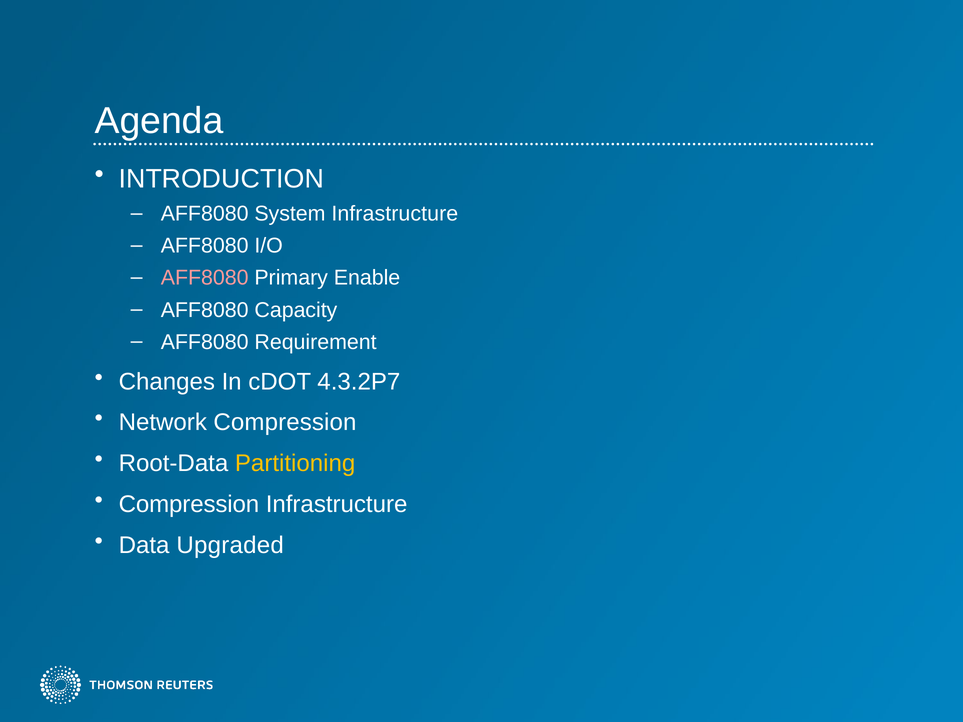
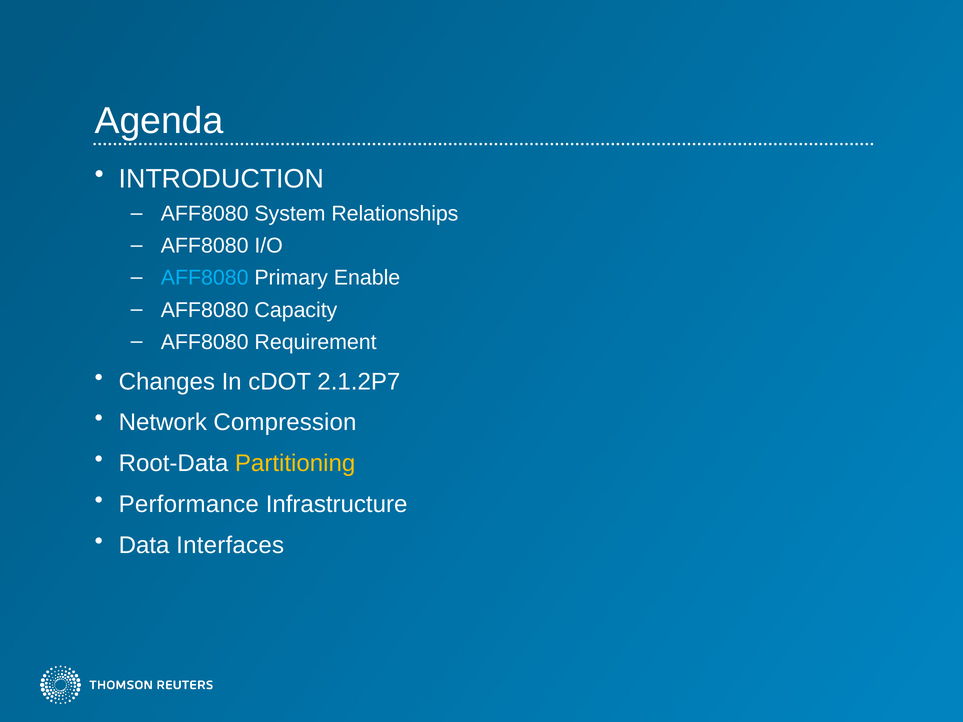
System Infrastructure: Infrastructure -> Relationships (395, 214)
AFF8080 colour: pink -> light blue (205, 278)
4.3.2P7: 4.3.2P7 -> 2.1.2P7 (359, 382)
Compression: Compression -> Performance (189, 505)
Upgraded: Upgraded -> Interfaces (230, 545)
